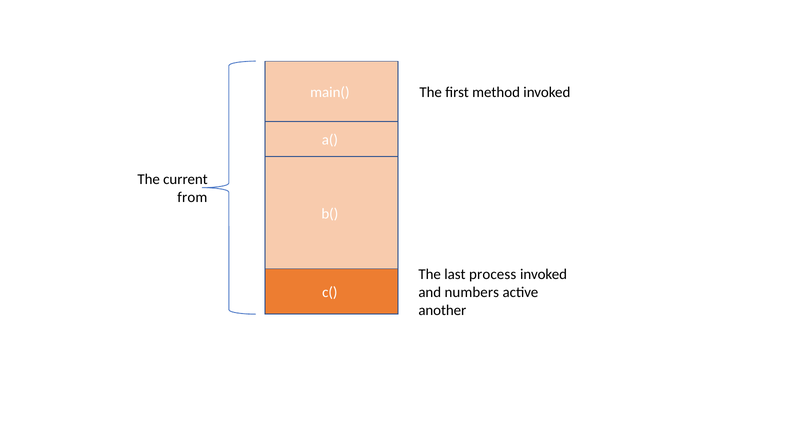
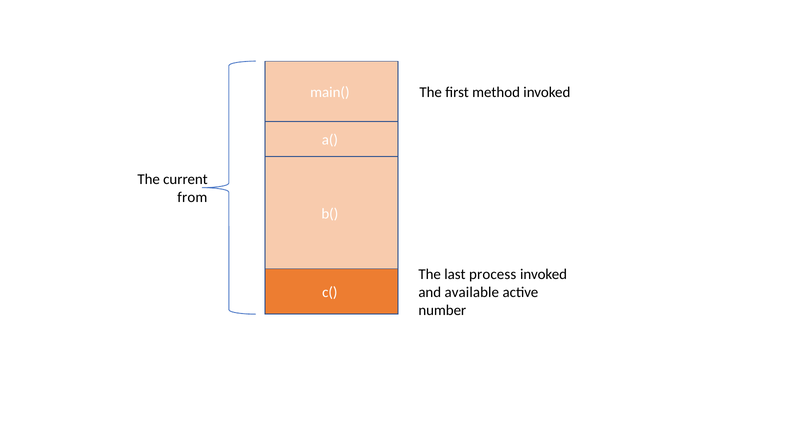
numbers: numbers -> available (472, 292)
another: another -> number (442, 310)
